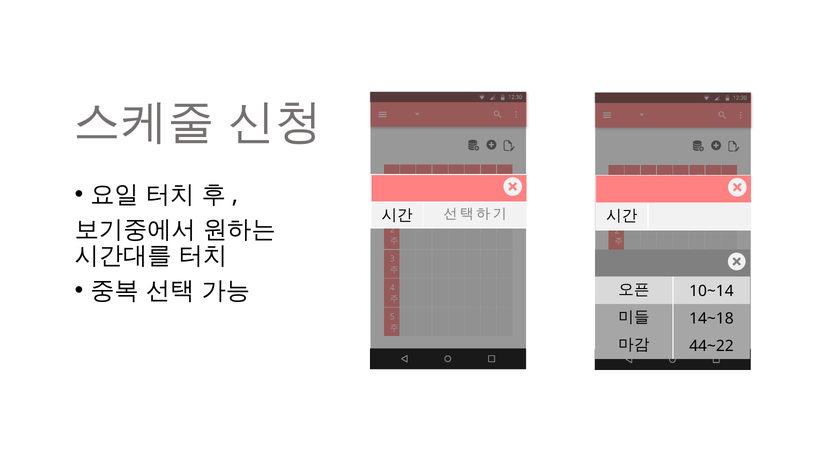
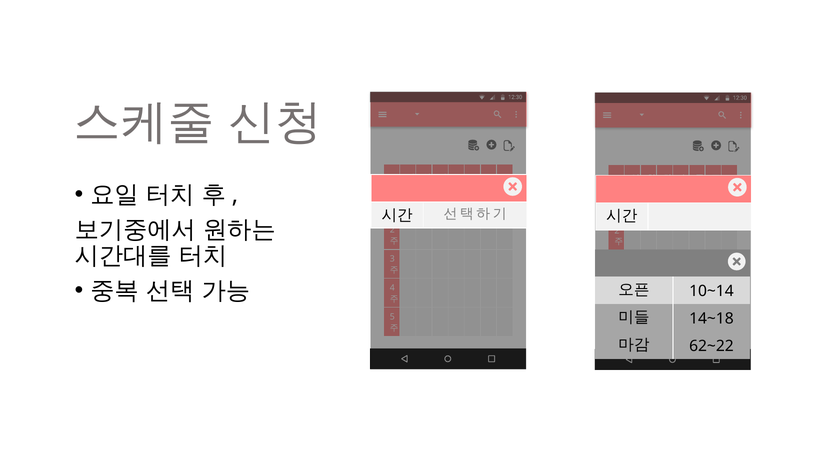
44~22: 44~22 -> 62~22 (711, 346)
